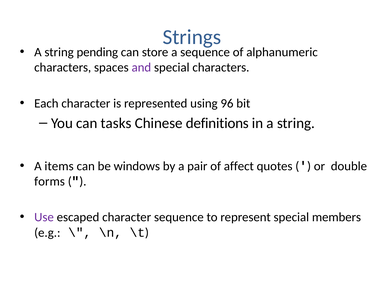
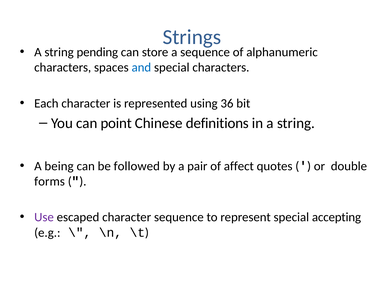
and colour: purple -> blue (141, 67)
96: 96 -> 36 (227, 103)
tasks: tasks -> point (116, 123)
items: items -> being (59, 166)
windows: windows -> followed (137, 166)
members: members -> accepting (337, 217)
